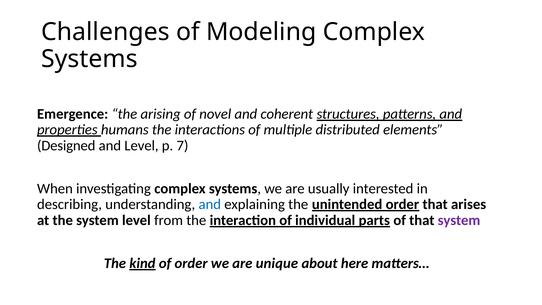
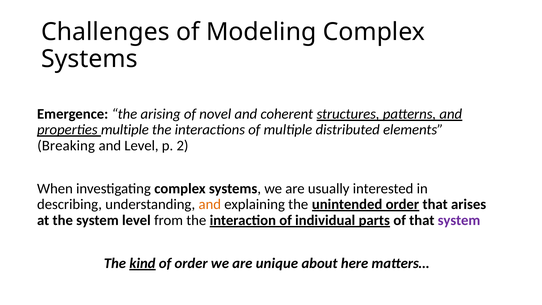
properties humans: humans -> multiple (125, 130)
Designed: Designed -> Breaking (66, 146)
7: 7 -> 2 (182, 146)
and colour: blue -> orange (210, 204)
